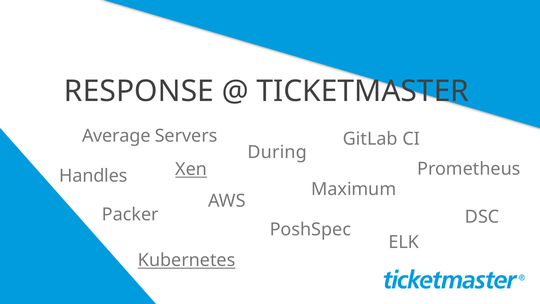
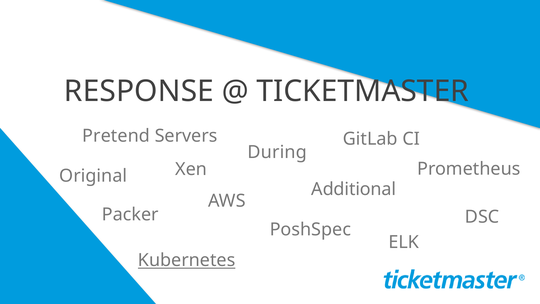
Average: Average -> Pretend (116, 136)
Xen underline: present -> none (191, 169)
Handles: Handles -> Original (93, 176)
Maximum: Maximum -> Additional (354, 189)
